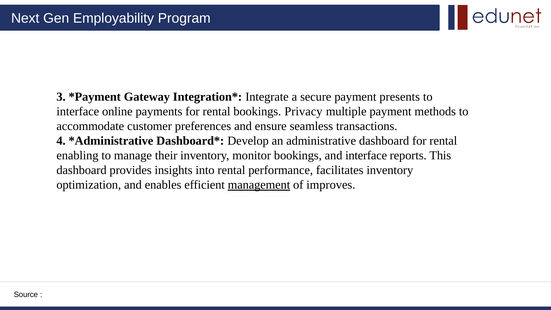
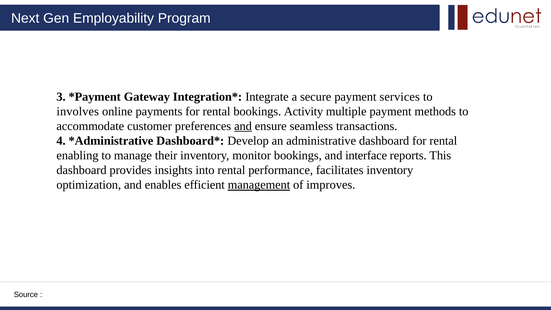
presents: presents -> services (400, 97)
interface: interface -> involves (78, 111)
Privacy: Privacy -> Activity (304, 111)
and underline: none -> present (243, 126)
